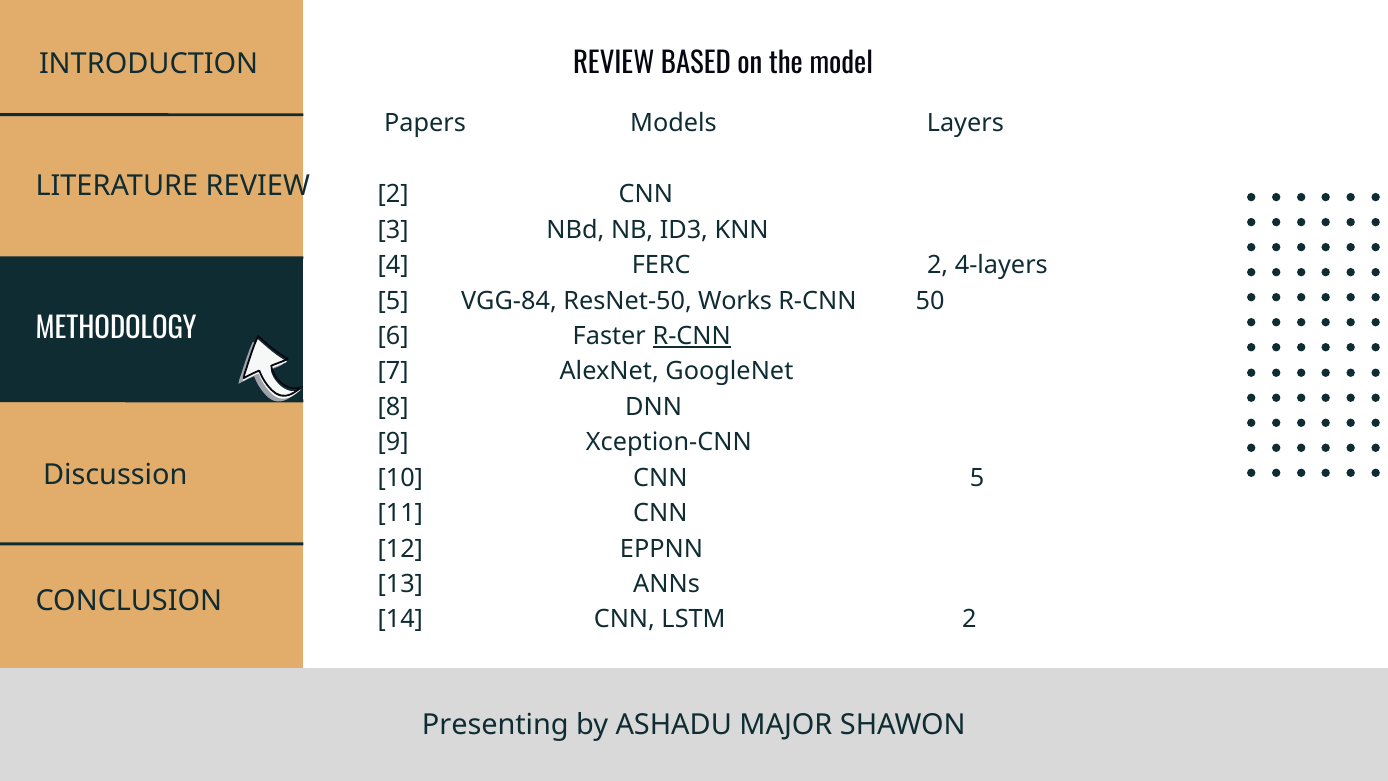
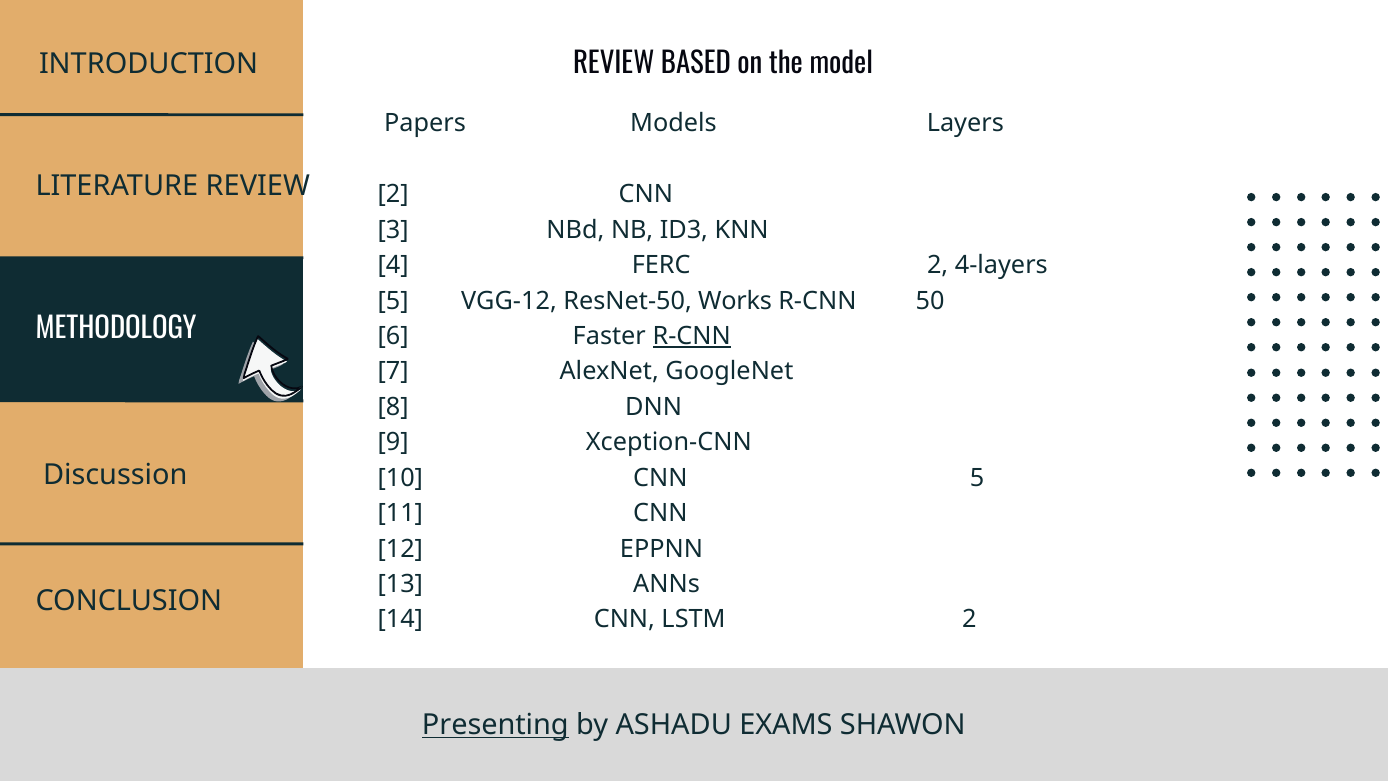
VGG-84: VGG-84 -> VGG-12 (509, 301)
Presenting underline: none -> present (495, 725)
MAJOR: MAJOR -> EXAMS (786, 725)
